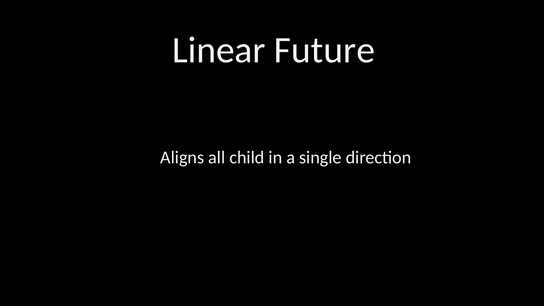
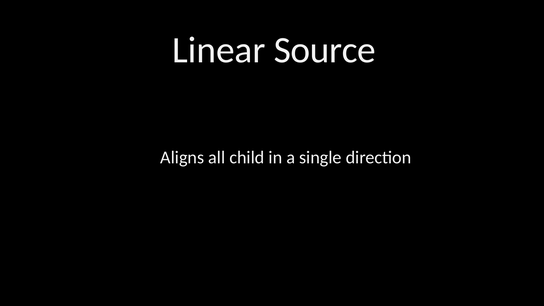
Future: Future -> Source (325, 50)
